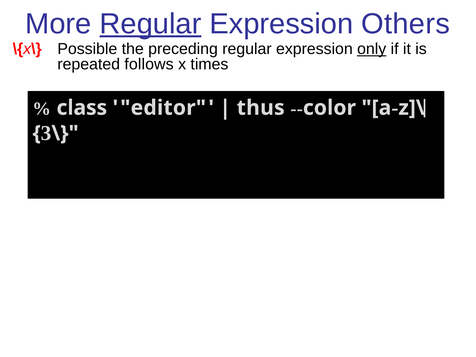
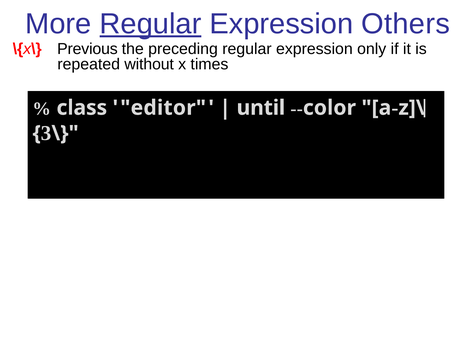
Possible: Possible -> Previous (87, 49)
only underline: present -> none (372, 49)
follows: follows -> without (149, 64)
thus: thus -> until (261, 108)
